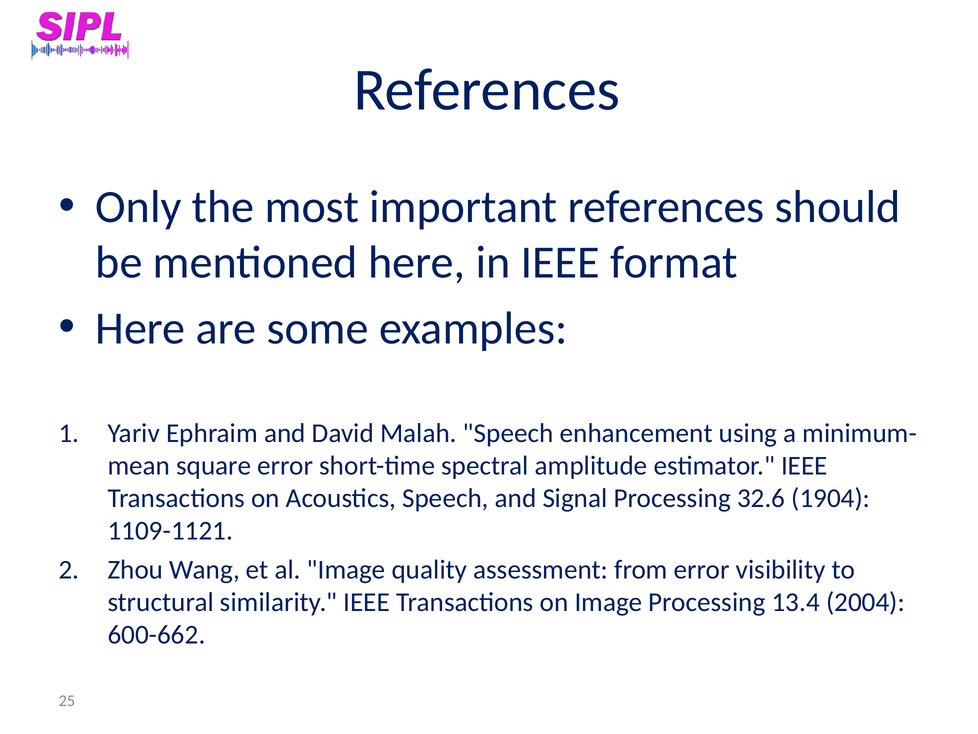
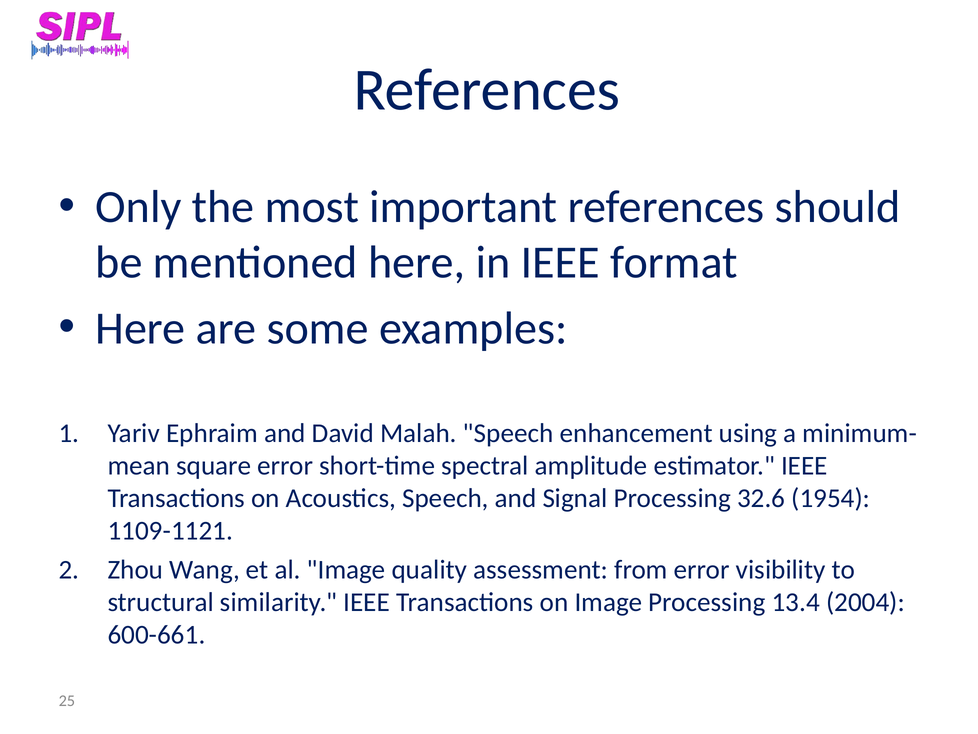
1904: 1904 -> 1954 (831, 498)
600-662: 600-662 -> 600-661 (156, 634)
